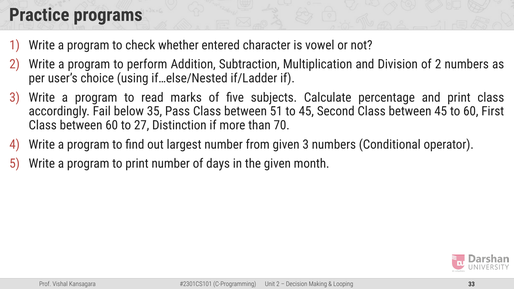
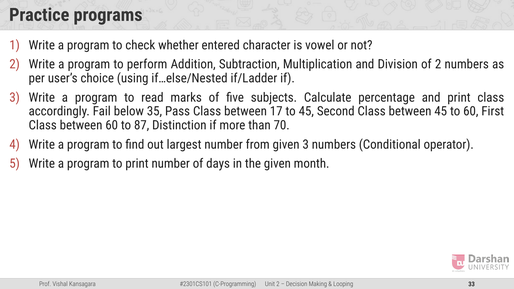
51: 51 -> 17 (276, 111)
27: 27 -> 87 (142, 125)
